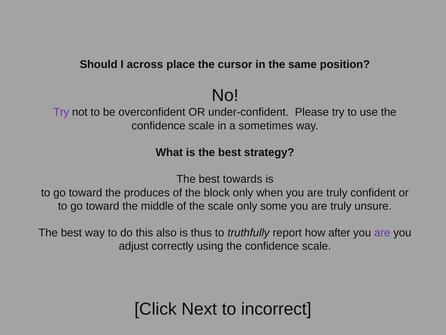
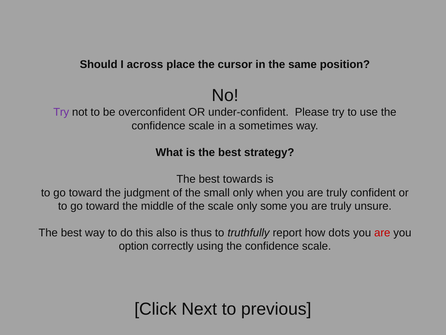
produces: produces -> judgment (147, 192)
block: block -> small (217, 192)
after: after -> dots (339, 233)
are colour: purple -> red (382, 233)
adjust: adjust -> option (134, 246)
incorrect: incorrect -> previous (276, 309)
